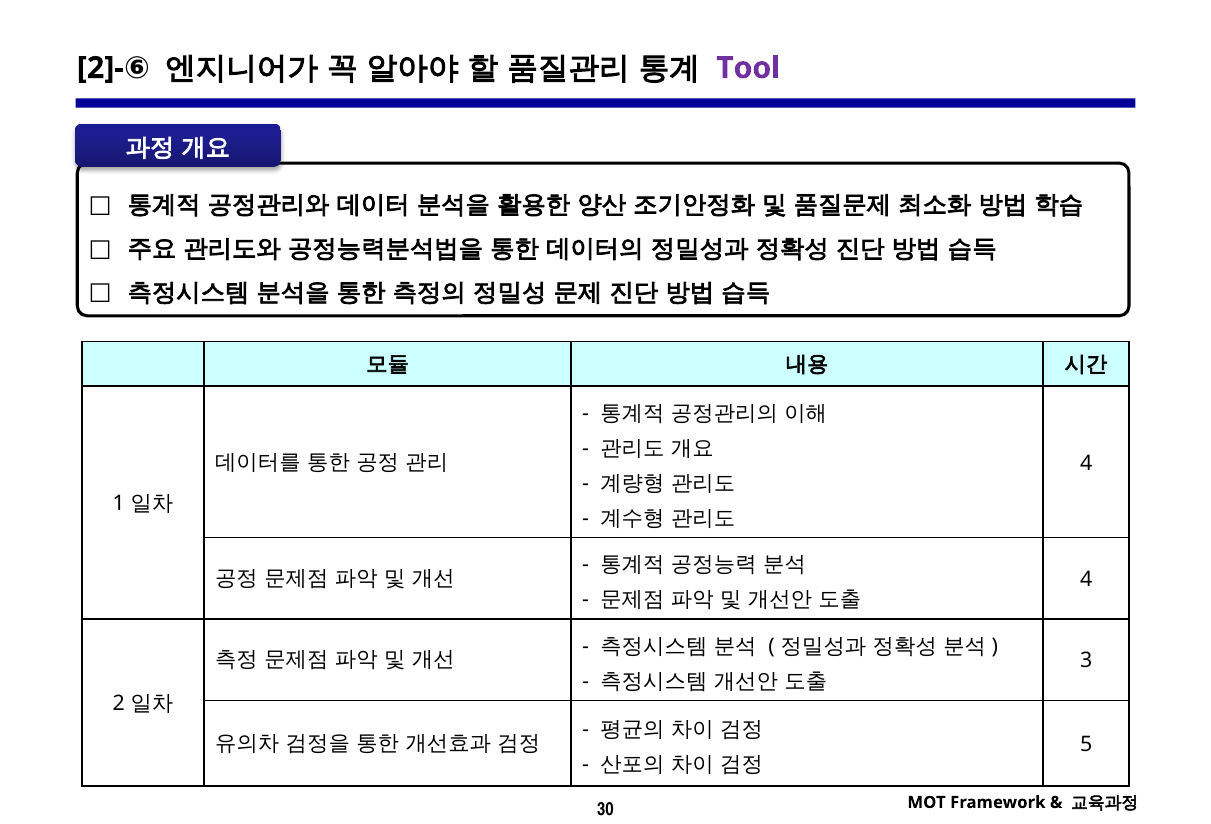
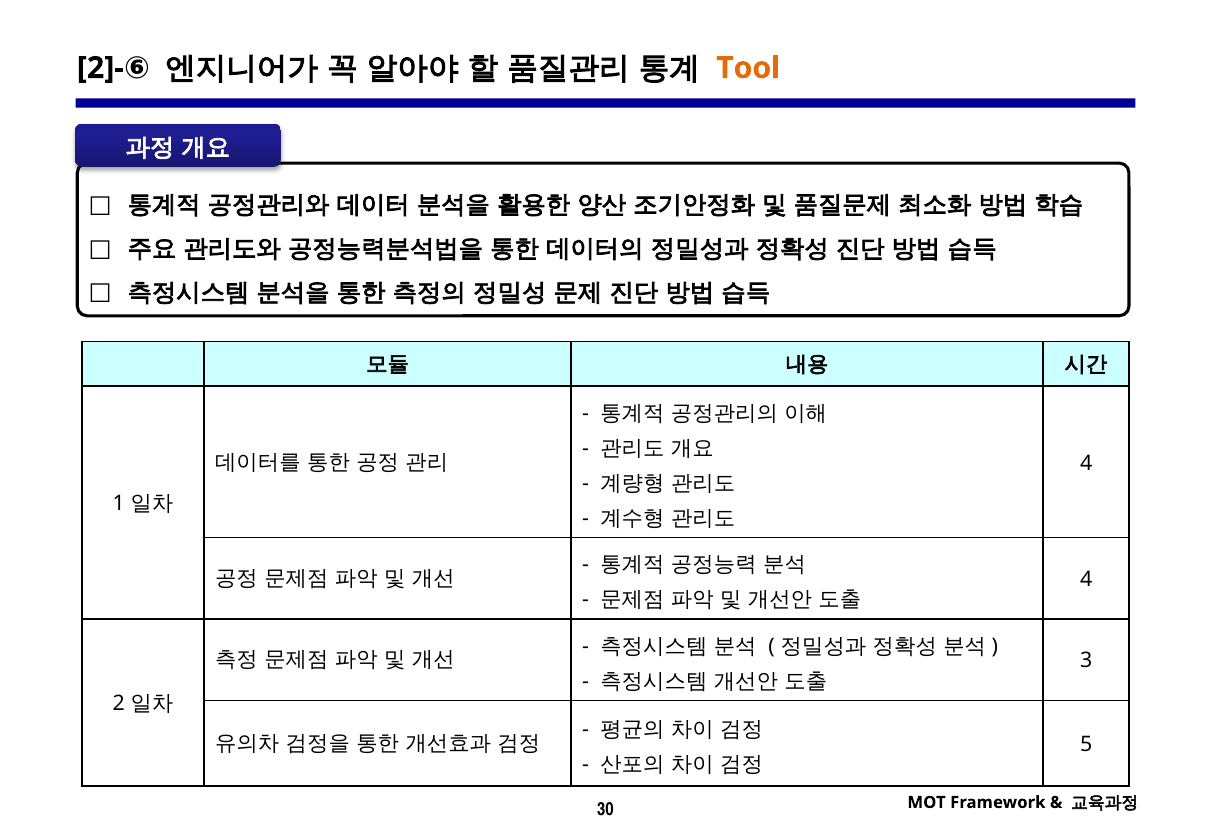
Tool colour: purple -> orange (748, 68)
